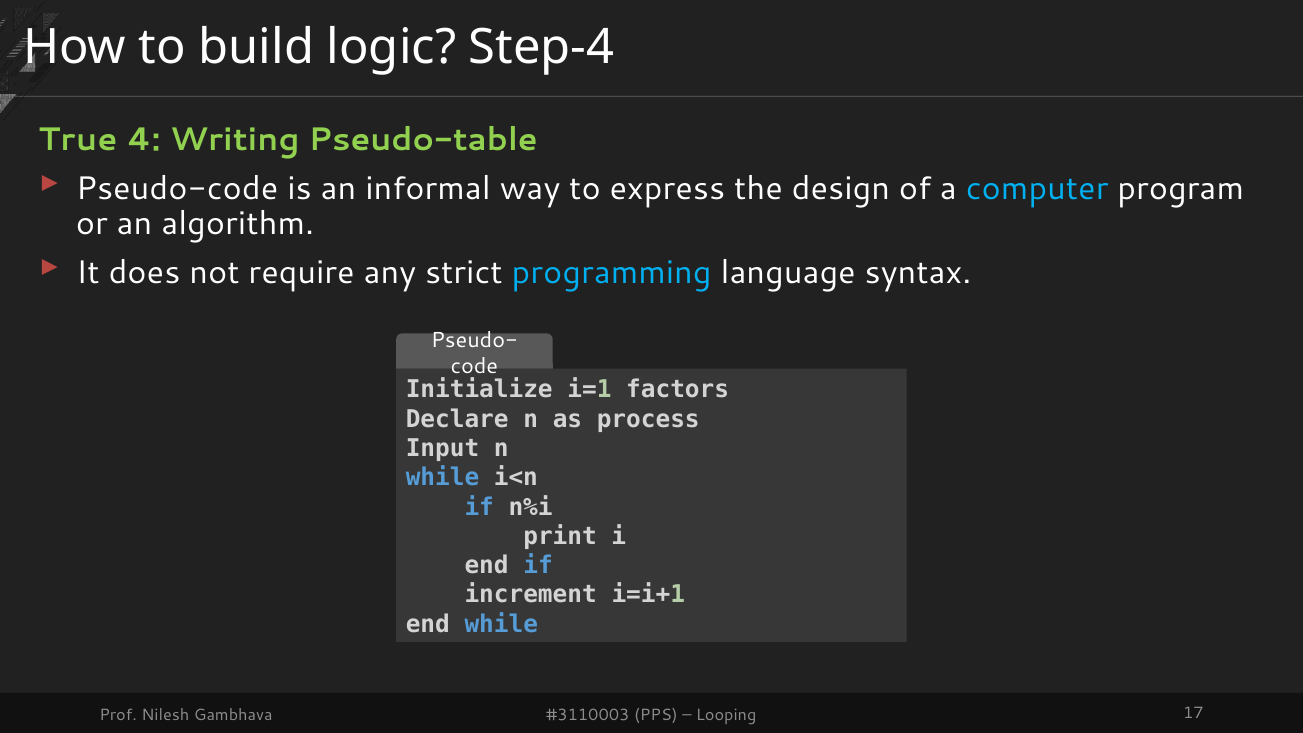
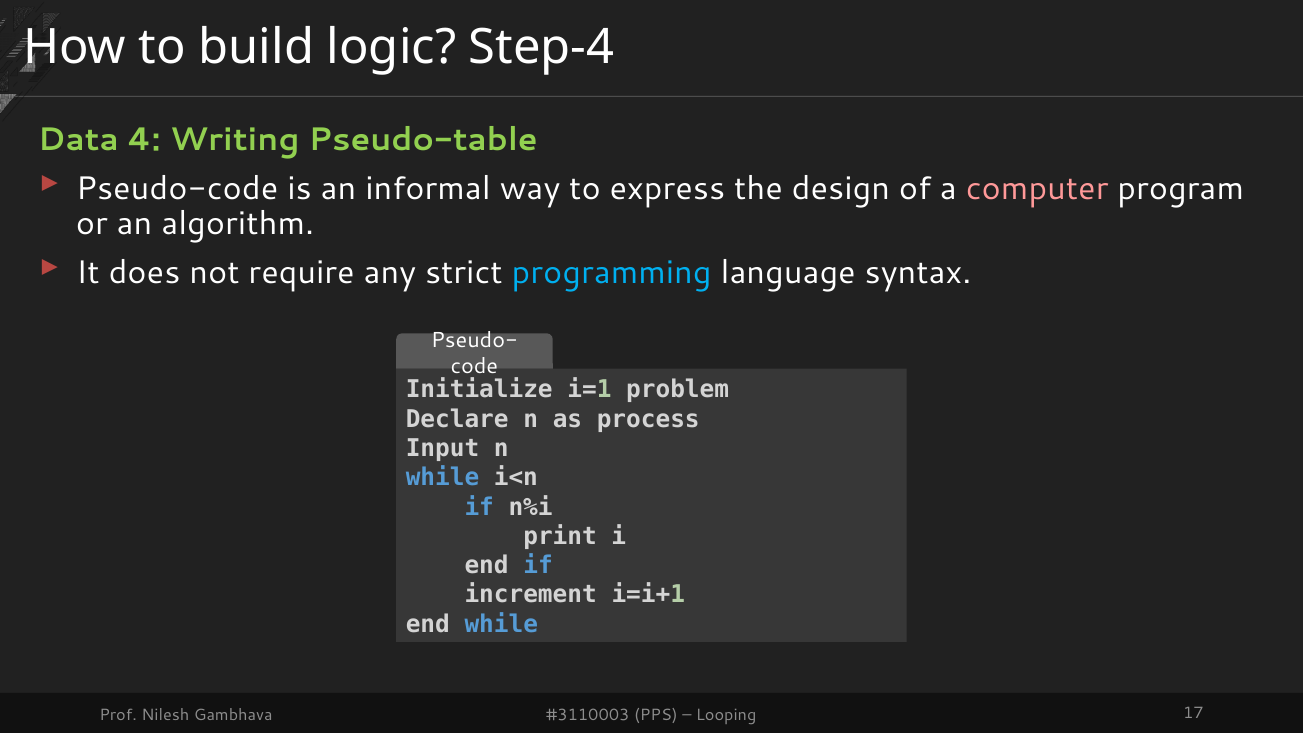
True: True -> Data (78, 140)
computer colour: light blue -> pink (1037, 188)
factors: factors -> problem (678, 390)
